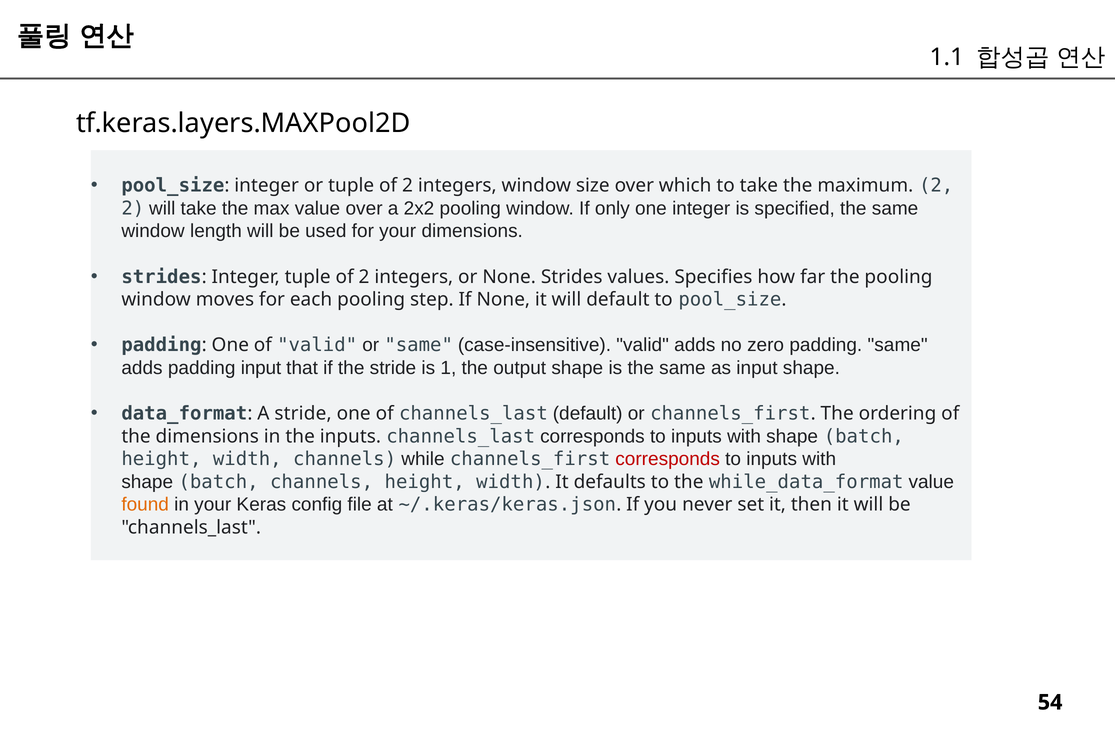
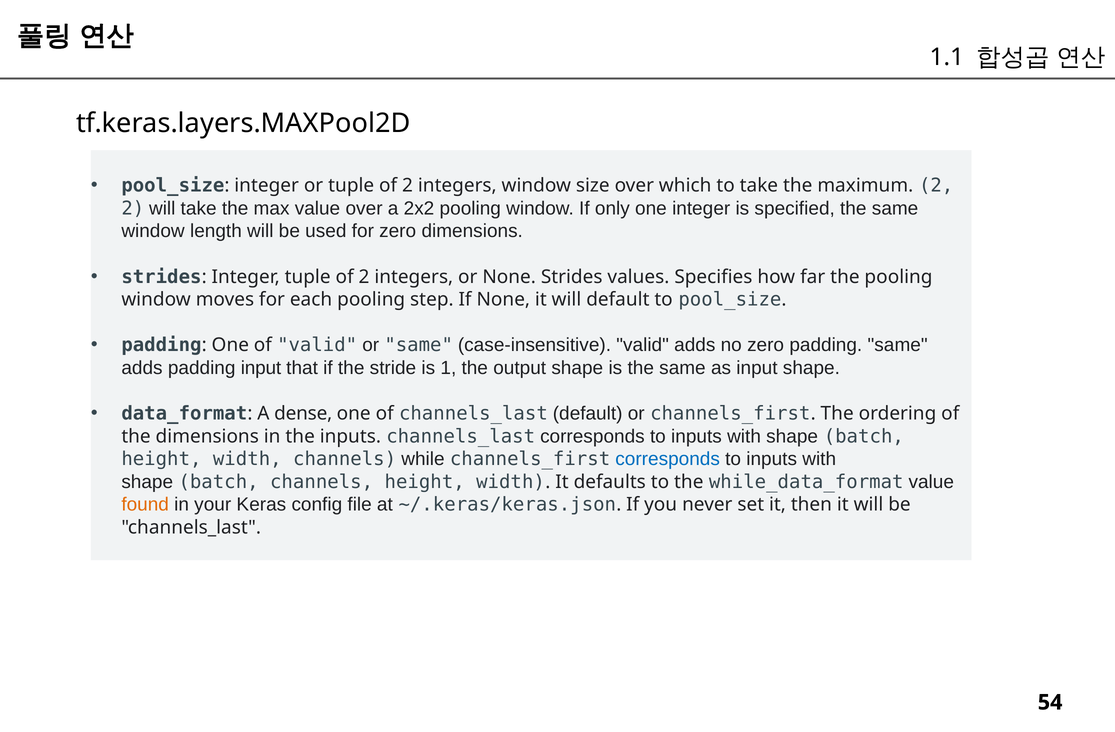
for your: your -> zero (398, 231)
A stride: stride -> dense (303, 414)
corresponds colour: red -> blue (668, 459)
